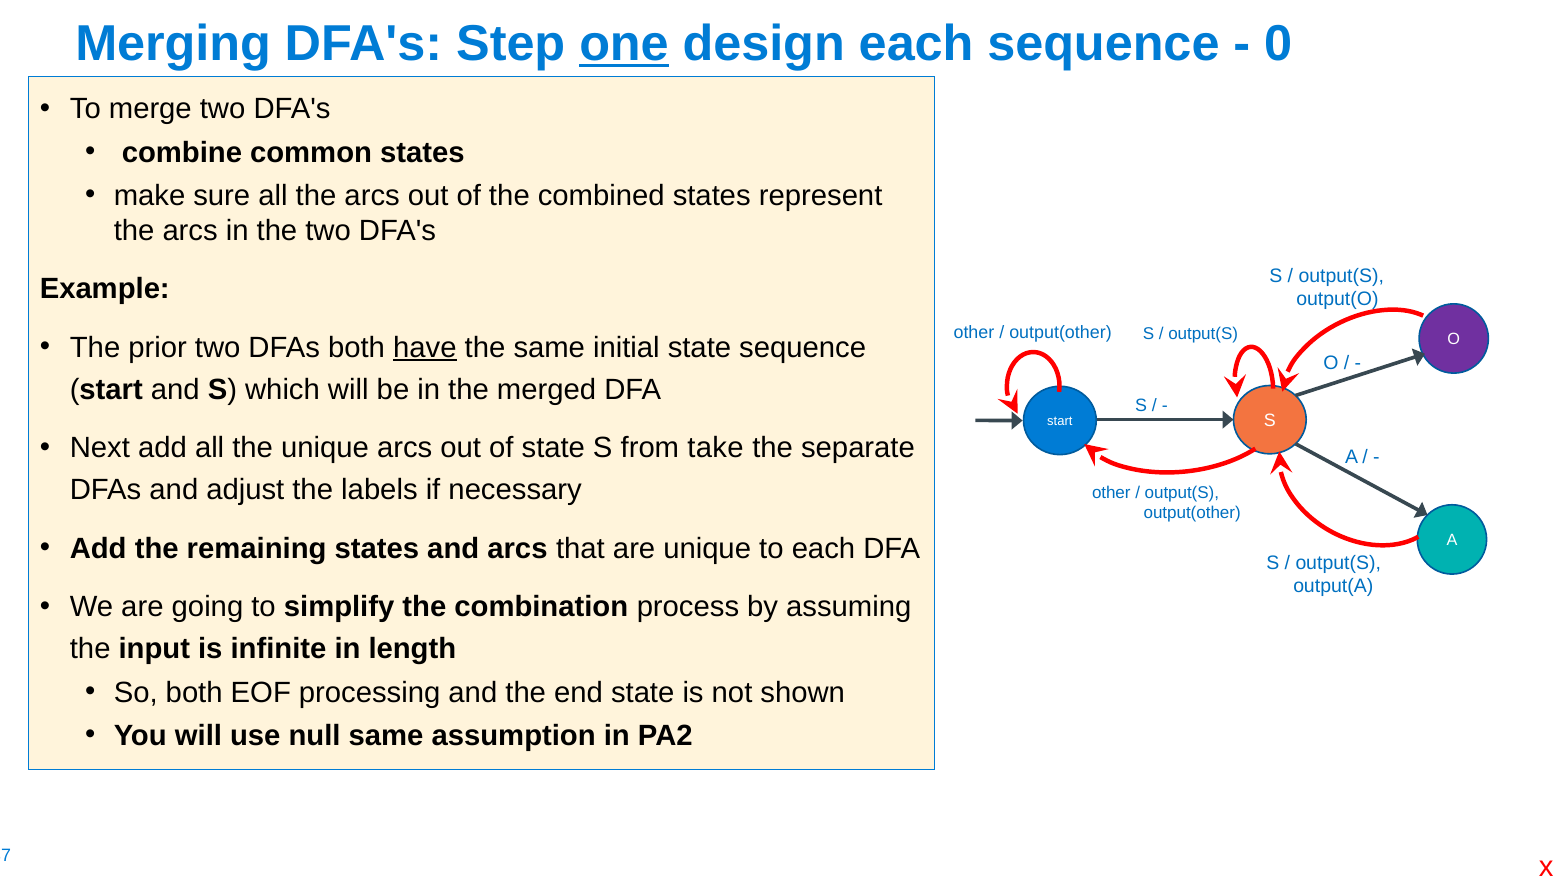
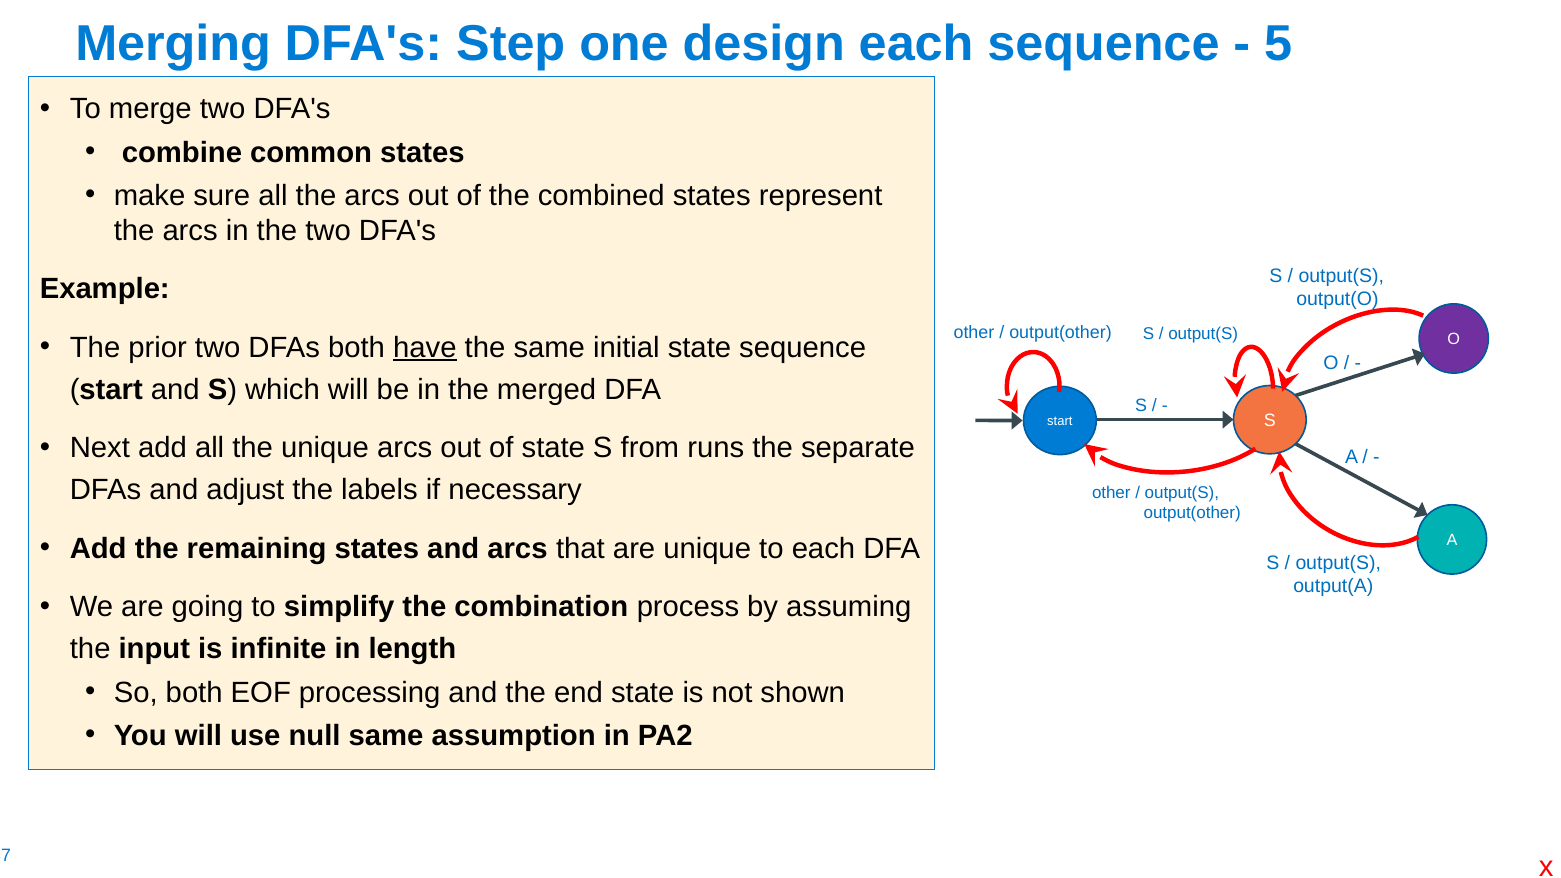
one underline: present -> none (624, 43)
0: 0 -> 5 (1278, 43)
take: take -> runs (716, 448)
